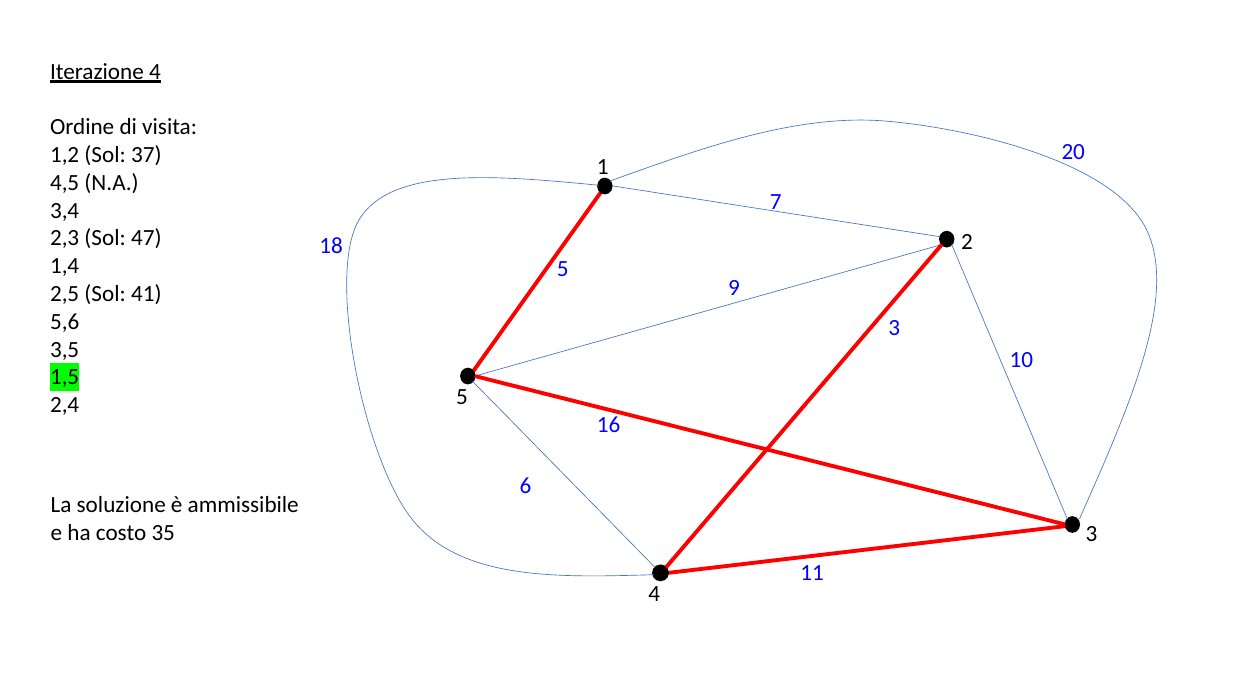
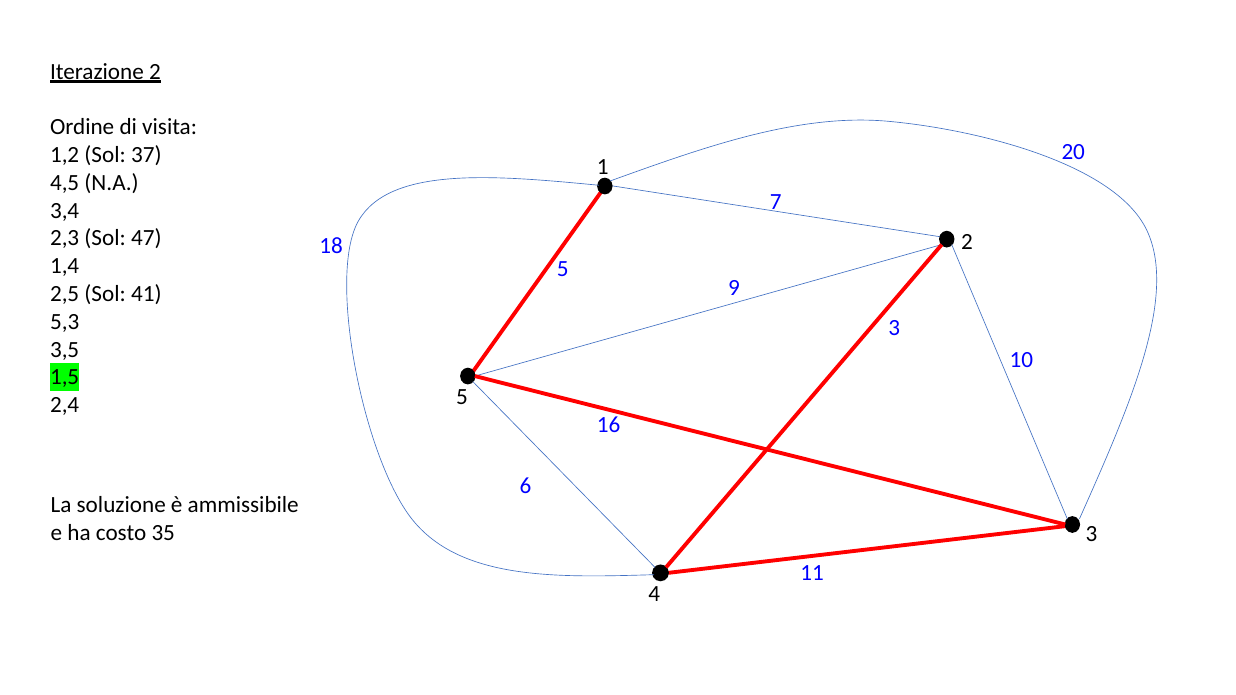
Iterazione 4: 4 -> 2 (155, 71)
5,6: 5,6 -> 5,3 (65, 322)
